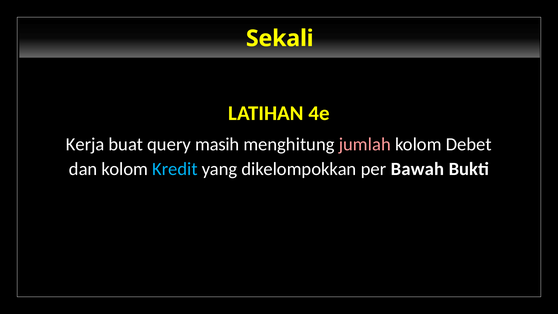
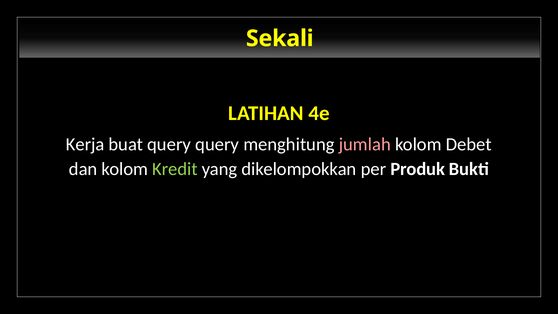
query masih: masih -> query (217, 144)
Kredit colour: light blue -> light green (175, 169)
Bawah: Bawah -> Produk (418, 169)
